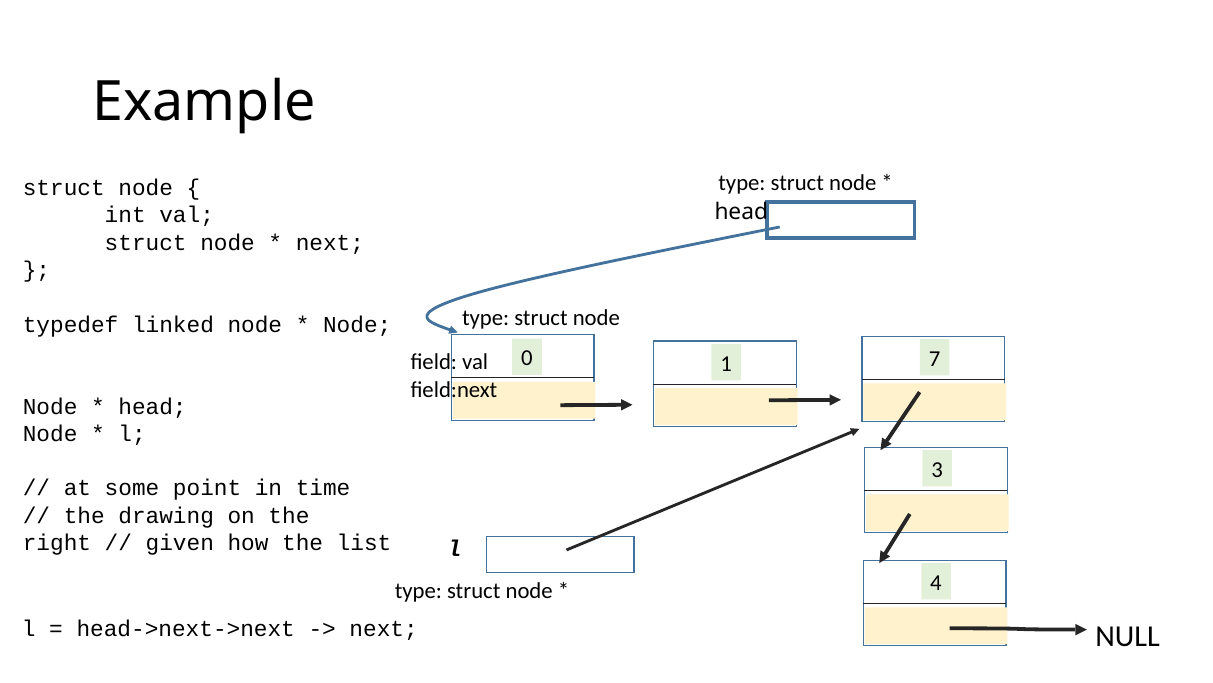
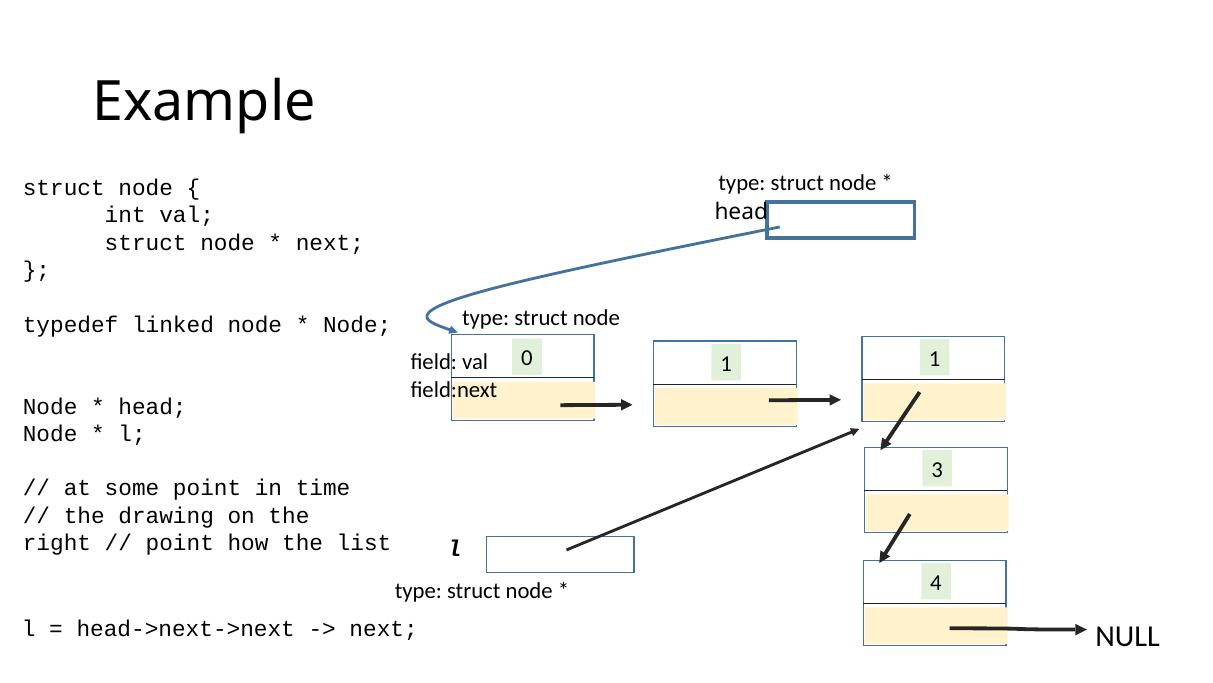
1 7: 7 -> 1 (935, 359)
given: given -> point (180, 543)
